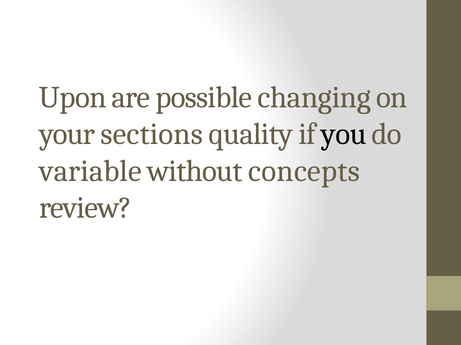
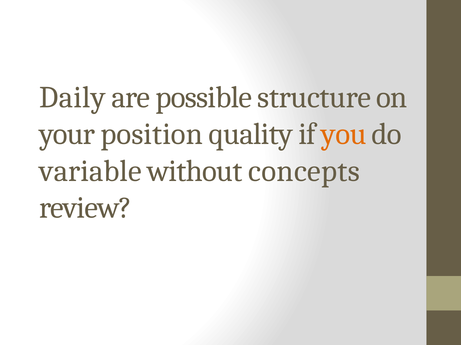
Upon: Upon -> Daily (72, 98)
changing: changing -> structure (314, 98)
sections: sections -> position (152, 134)
you colour: black -> orange (344, 134)
